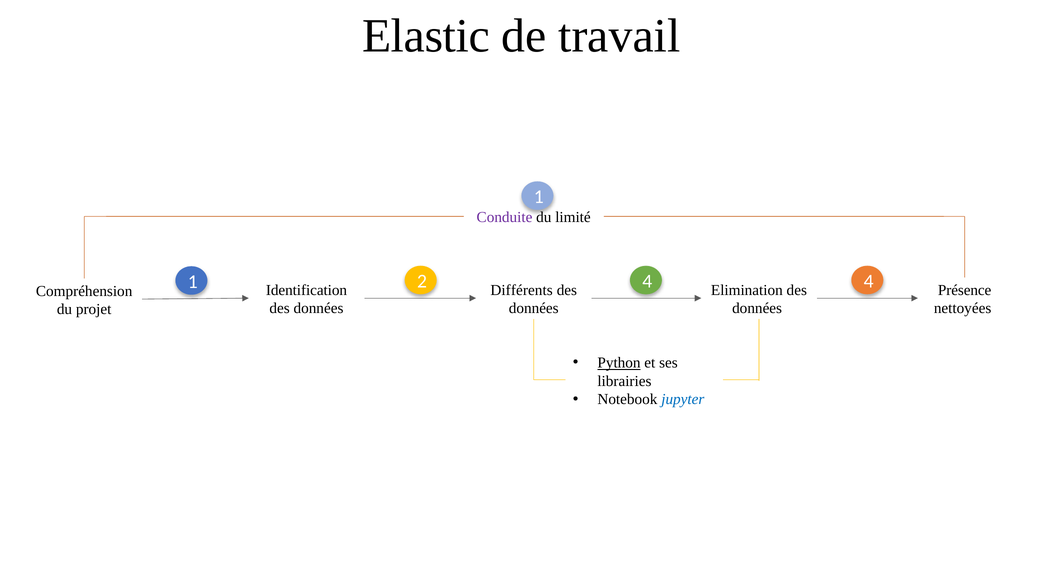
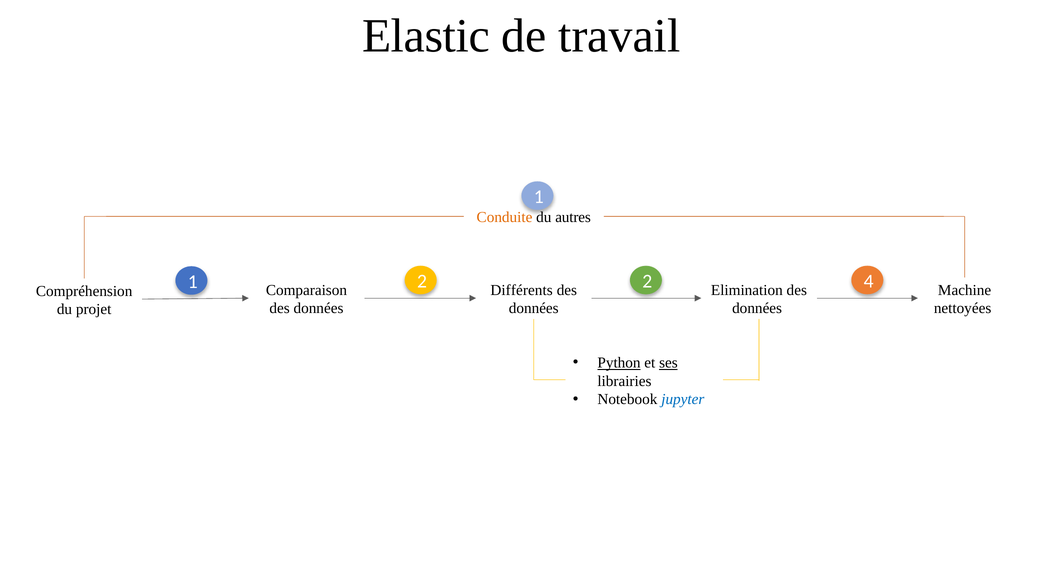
Conduite colour: purple -> orange (505, 217)
limité: limité -> autres (573, 217)
2 4: 4 -> 2 (647, 281)
Identification: Identification -> Comparaison (306, 290)
Présence: Présence -> Machine (965, 290)
ses underline: none -> present (668, 363)
